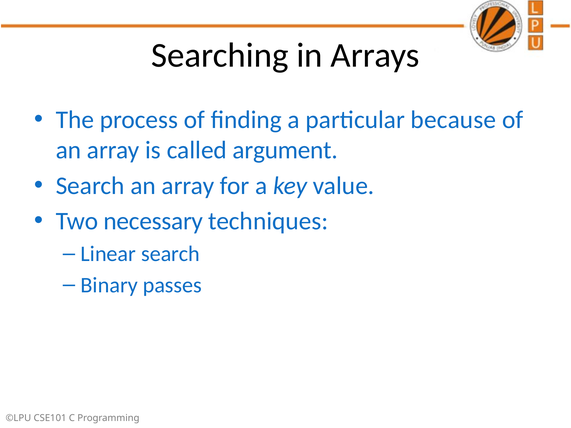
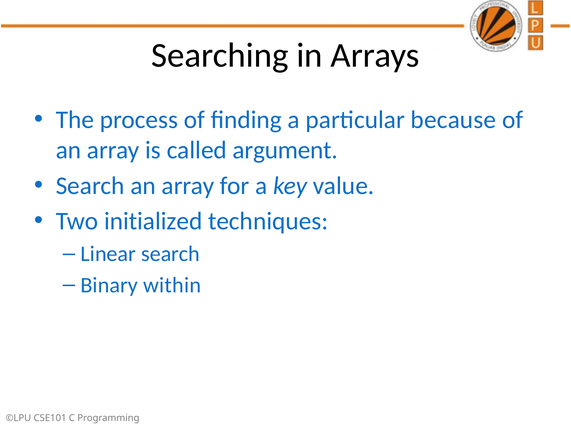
necessary: necessary -> initialized (153, 221)
passes: passes -> within (172, 285)
